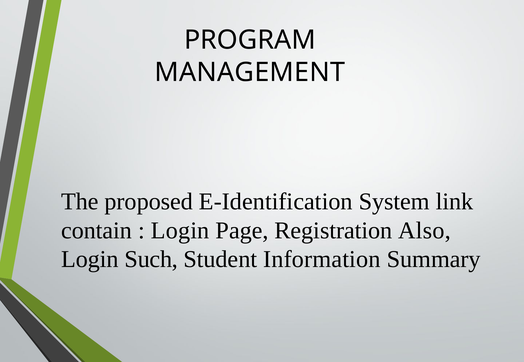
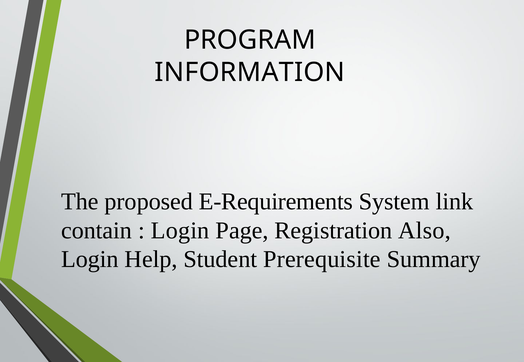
MANAGEMENT: MANAGEMENT -> INFORMATION (250, 72)
E-Identification: E-Identification -> E-Requirements (276, 202)
Such: Such -> Help (151, 260)
Information: Information -> Prerequisite (322, 260)
